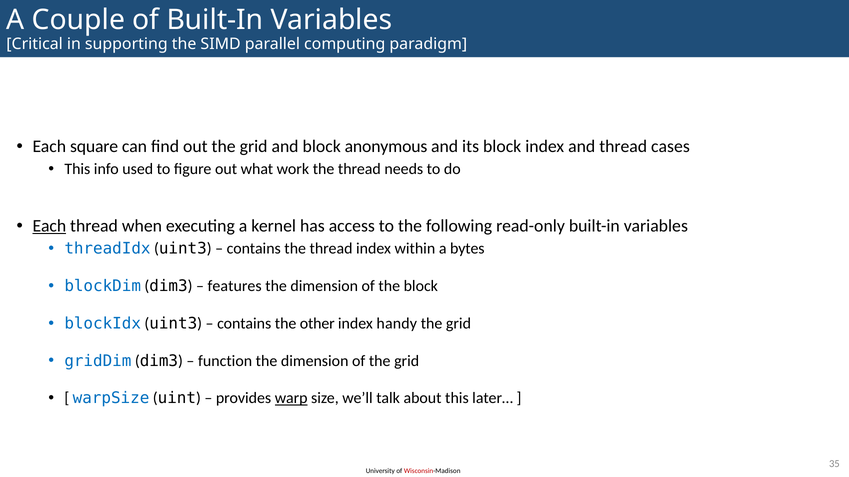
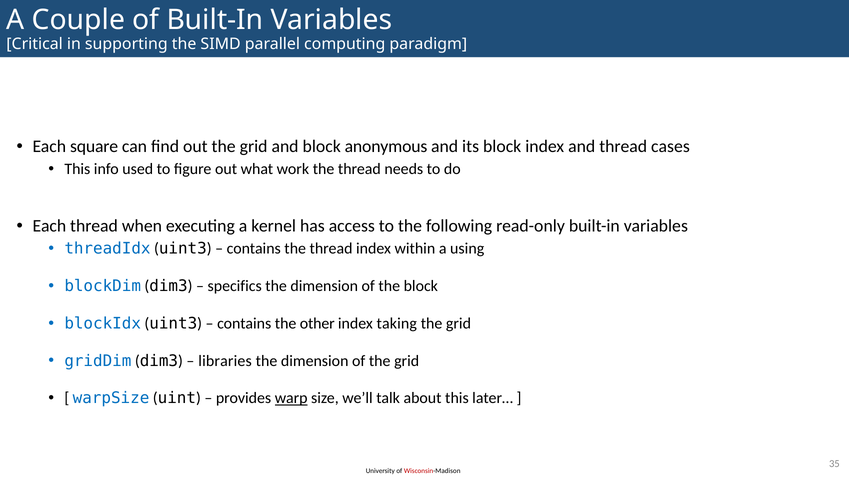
Each underline: present -> none (49, 226)
bytes: bytes -> using (467, 249)
features: features -> specifics (235, 286)
handy: handy -> taking (397, 324)
function: function -> libraries (225, 361)
